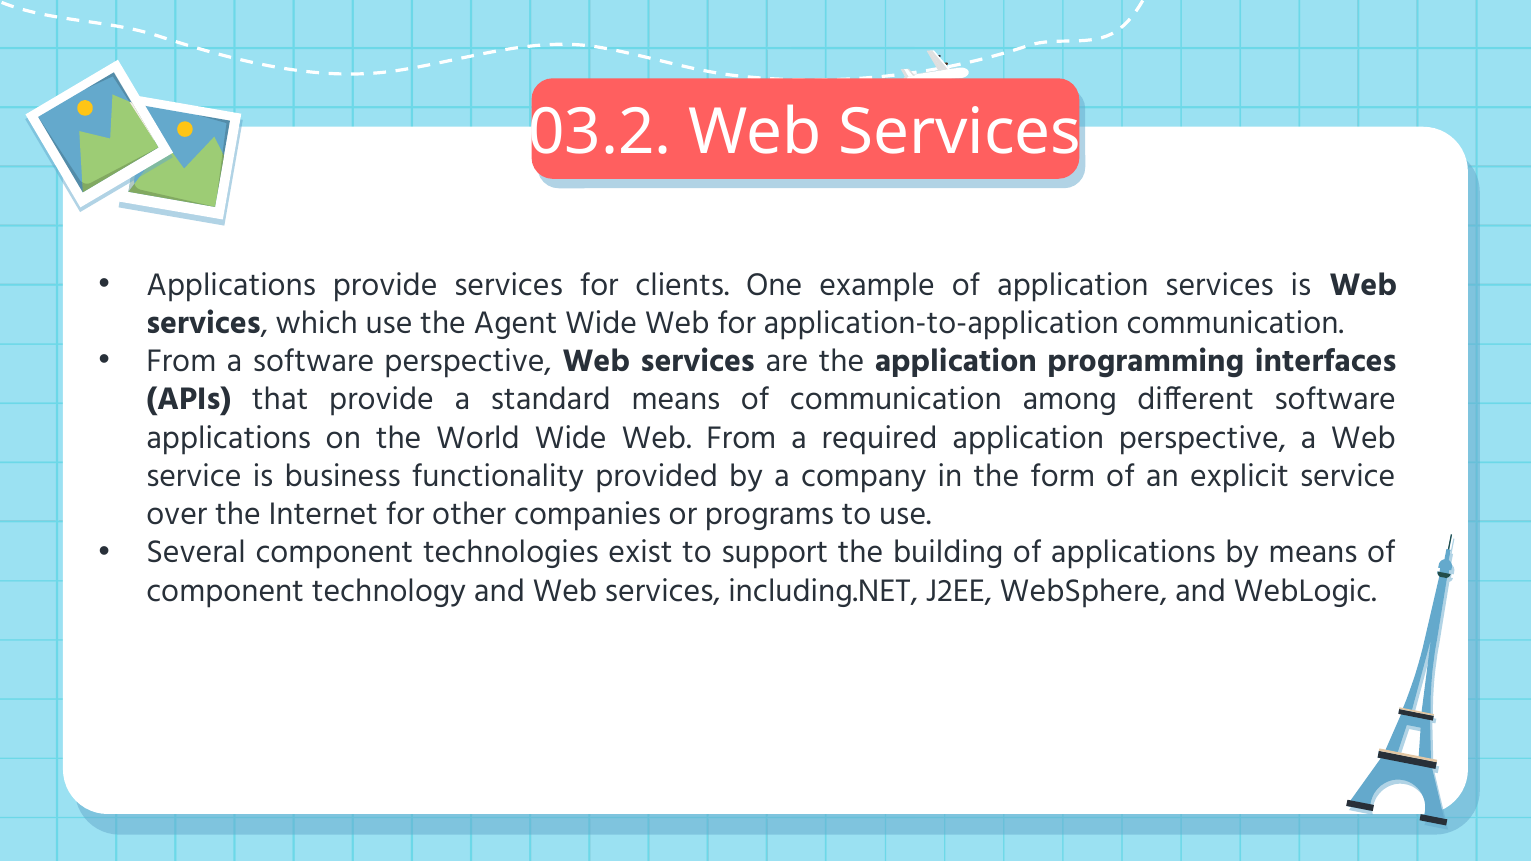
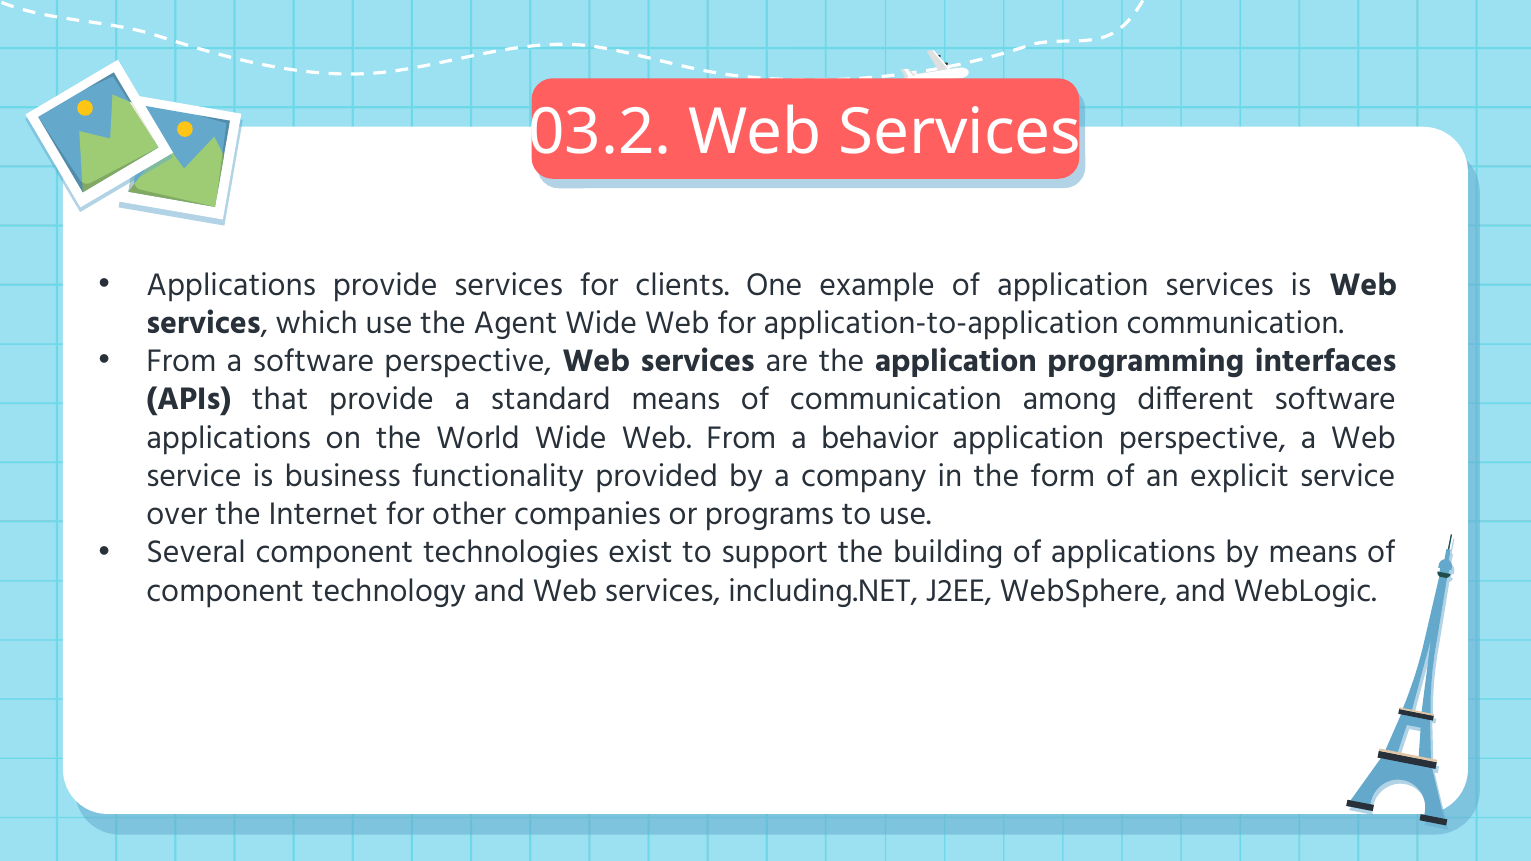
required: required -> behavior (880, 438)
